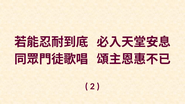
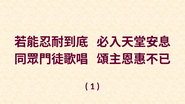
2: 2 -> 1 (92, 86)
